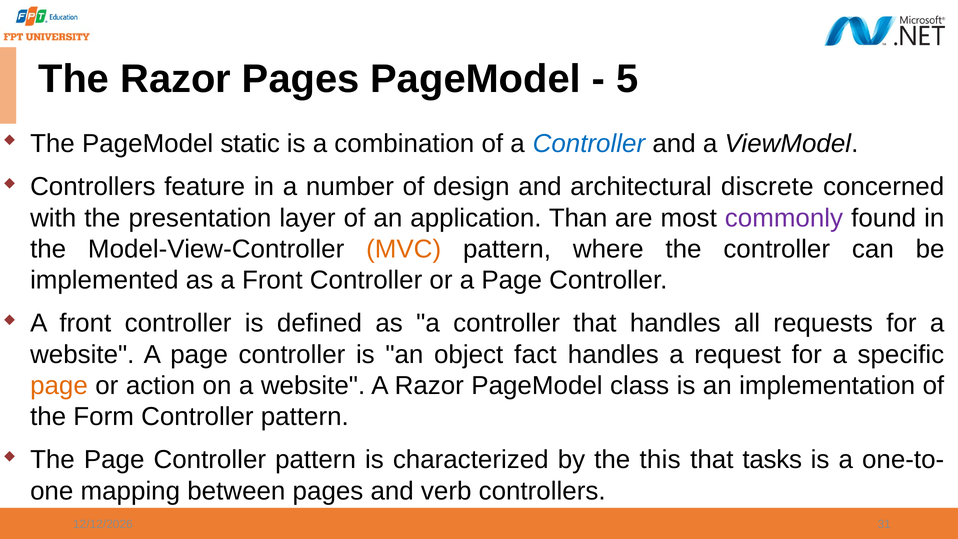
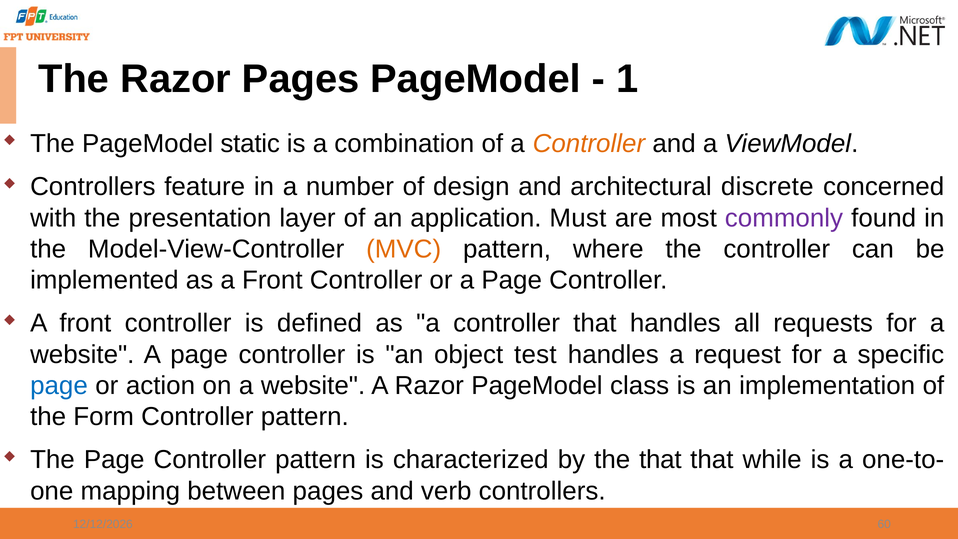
5: 5 -> 1 (627, 79)
Controller colour: blue -> orange (589, 144)
Than: Than -> Must (578, 218)
fact: fact -> test (535, 354)
page colour: orange -> blue (59, 386)
the this: this -> that (660, 460)
tasks: tasks -> while (772, 460)
31: 31 -> 60 (884, 524)
